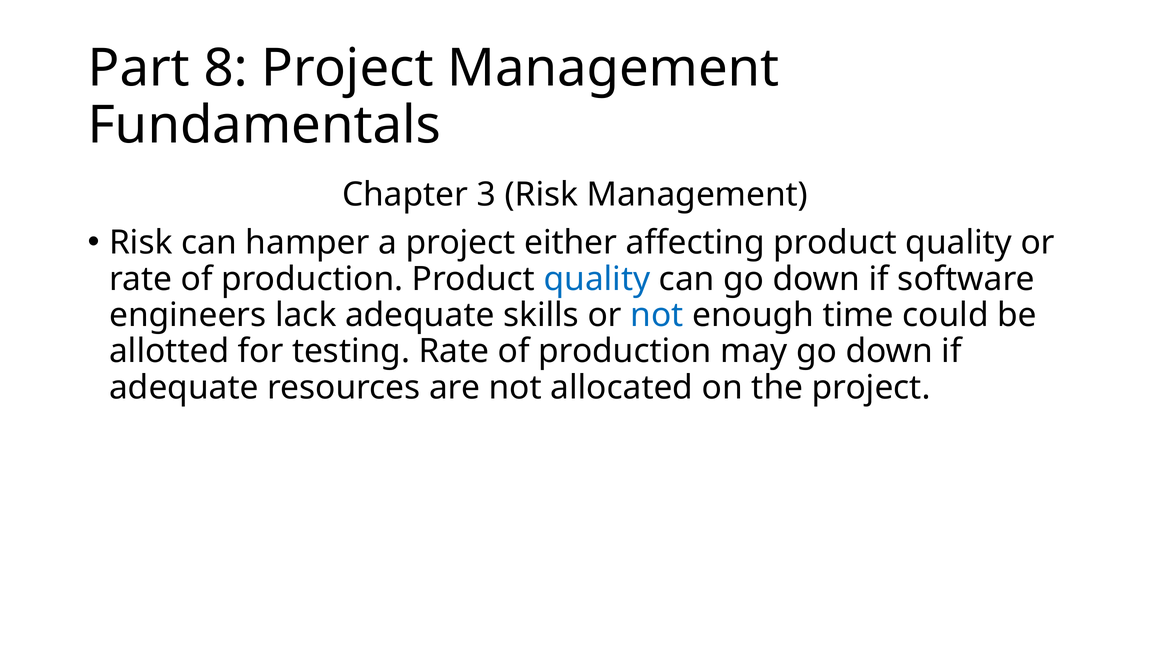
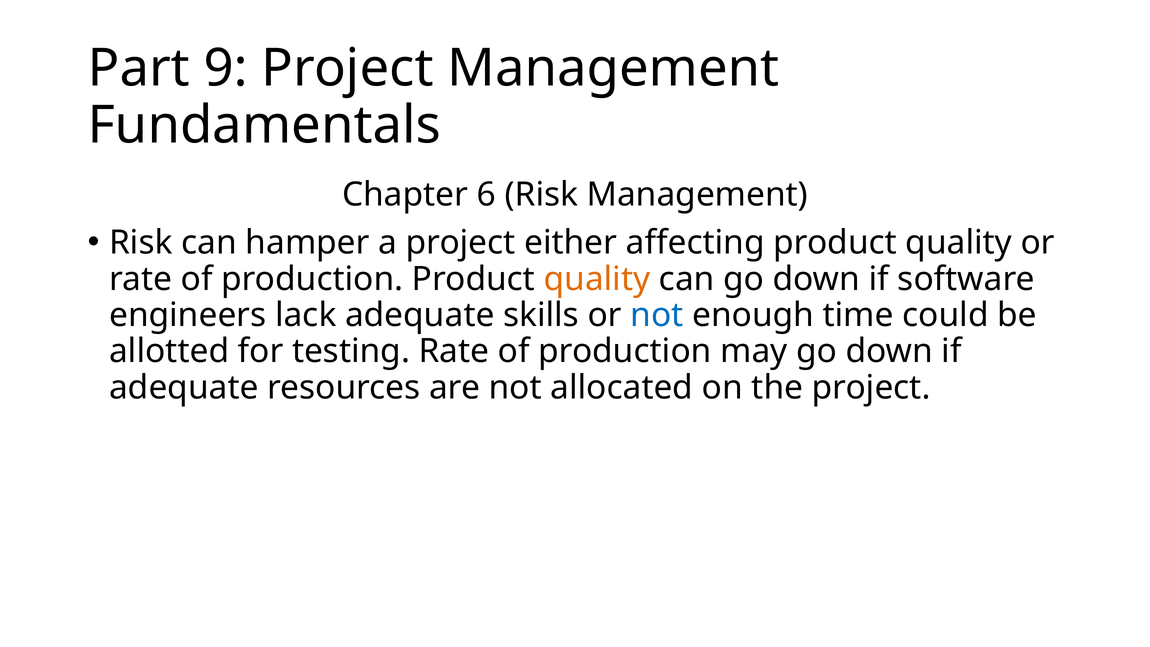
8: 8 -> 9 (226, 68)
3: 3 -> 6 (486, 194)
quality colour: blue -> orange (597, 279)
